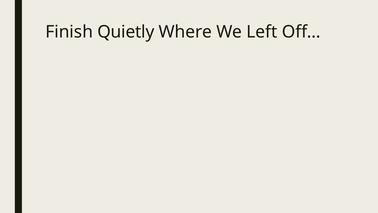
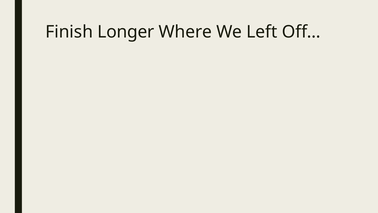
Quietly: Quietly -> Longer (126, 32)
